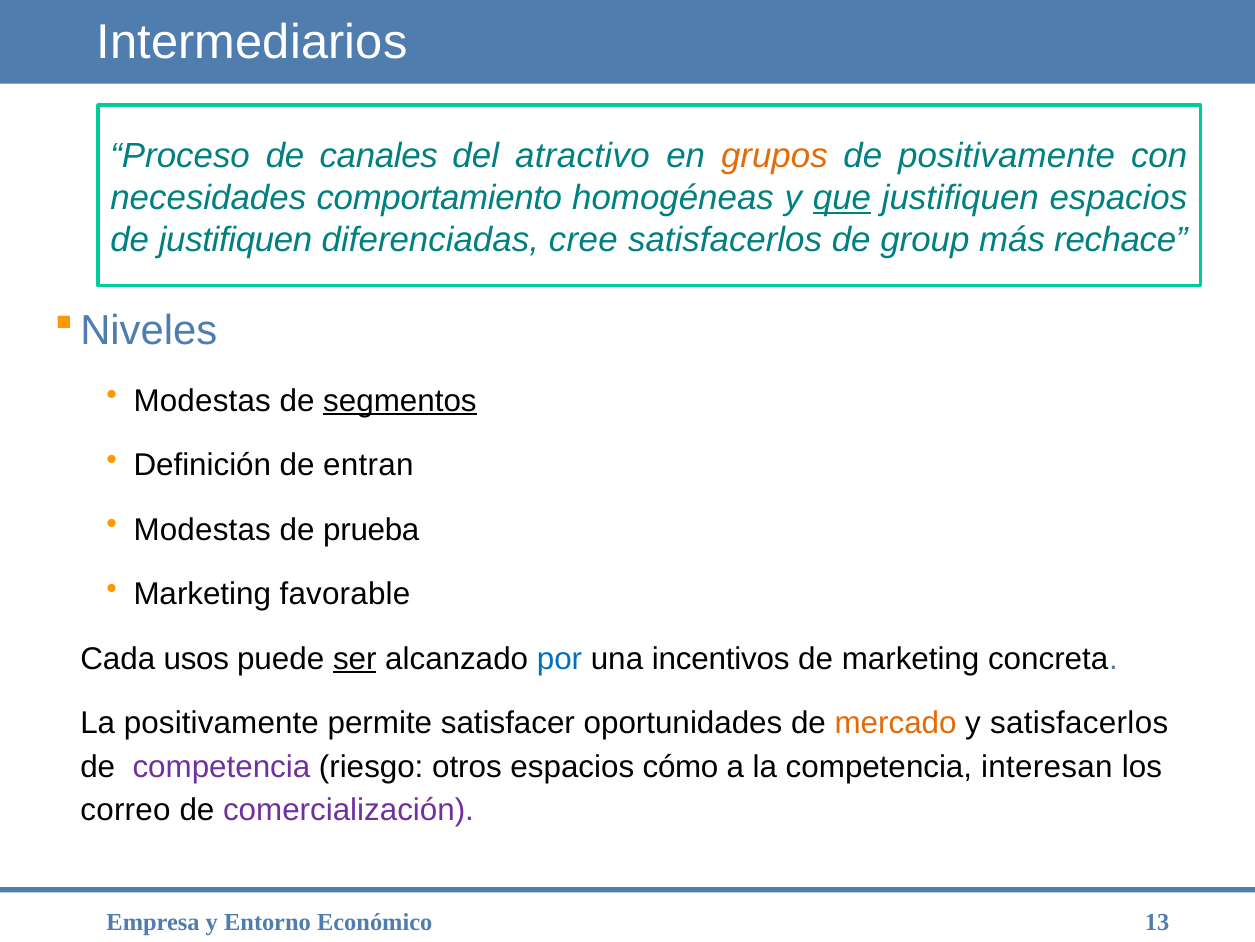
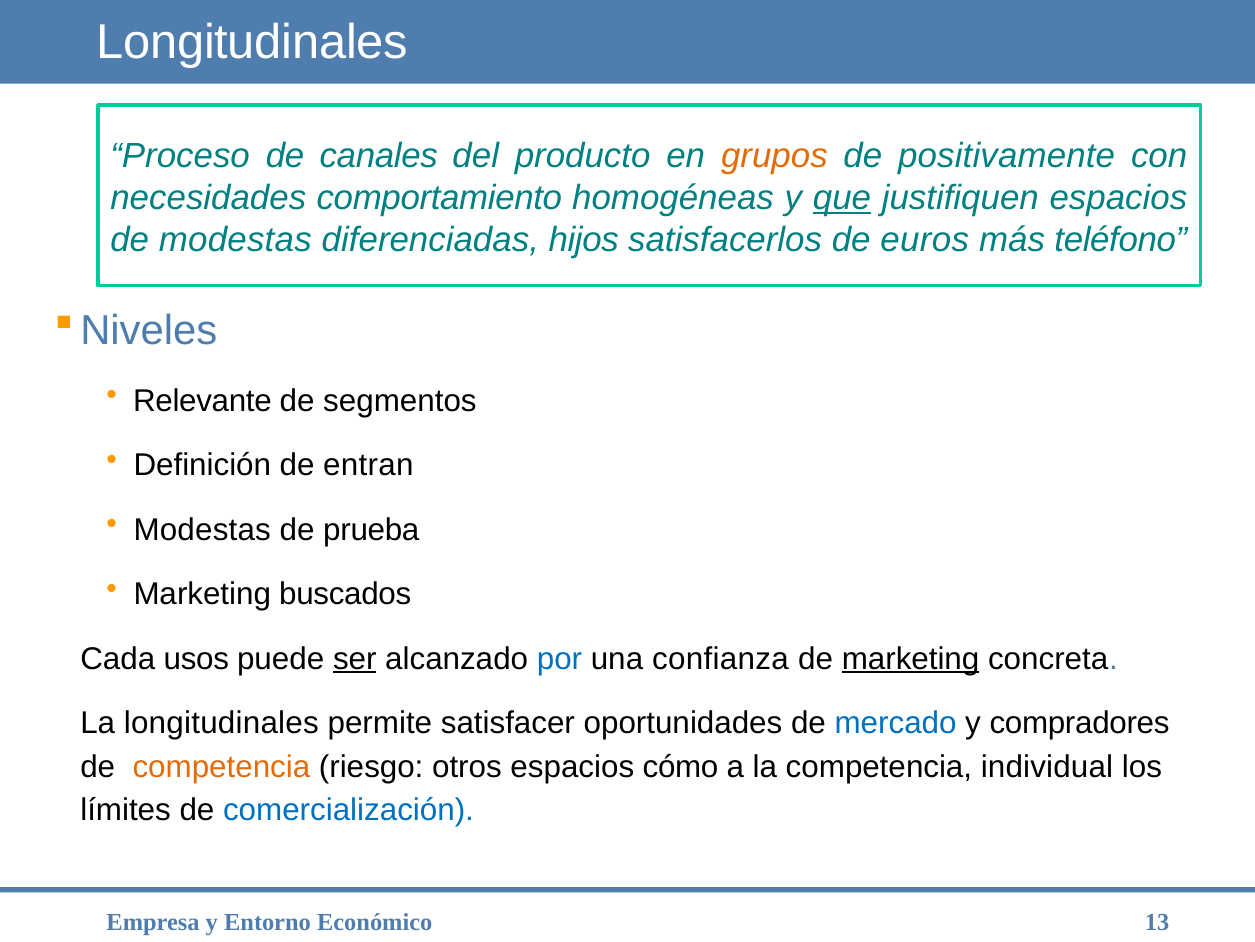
Intermediarios: Intermediarios -> Longitudinales (252, 43)
atractivo: atractivo -> producto (583, 156)
de justifiquen: justifiquen -> modestas (235, 239)
cree: cree -> hijos (584, 239)
group: group -> euros (925, 239)
rechace: rechace -> teléfono (1121, 239)
Modestas: Modestas -> Relevante (202, 400)
segmentos underline: present -> none (400, 400)
favorable: favorable -> buscados (345, 594)
incentivos: incentivos -> confianza (721, 658)
marketing underline: none -> present (911, 658)
La positivamente: positivamente -> longitudinales (221, 723)
mercado colour: orange -> blue (896, 723)
y satisfacerlos: satisfacerlos -> compradores (1080, 723)
competencia colour: purple -> orange (221, 766)
interesan: interesan -> individual (1047, 766)
correo: correo -> límites (126, 810)
comercialización colour: purple -> blue (348, 810)
